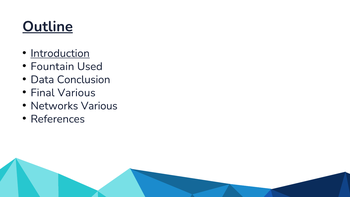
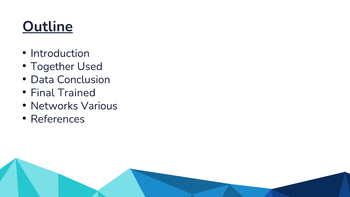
Introduction underline: present -> none (60, 53)
Fountain: Fountain -> Together (52, 66)
Final Various: Various -> Trained (77, 93)
